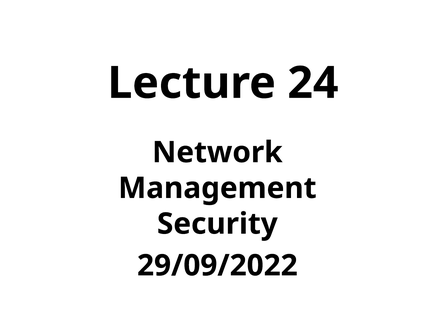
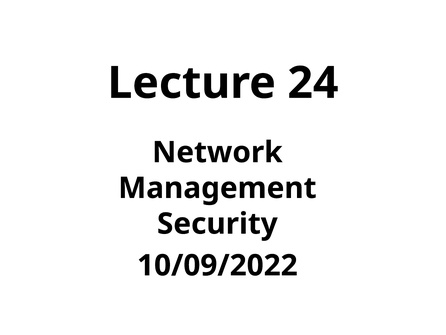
29/09/2022: 29/09/2022 -> 10/09/2022 (217, 265)
